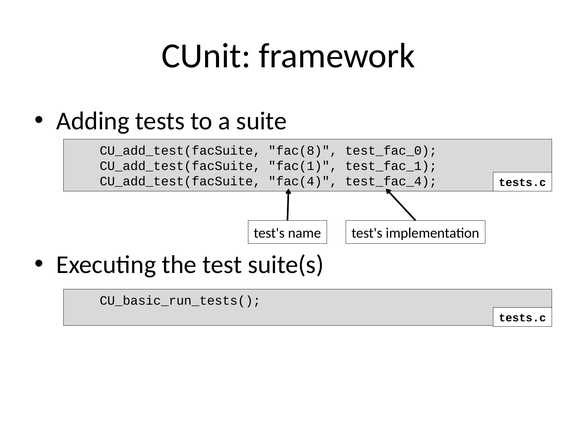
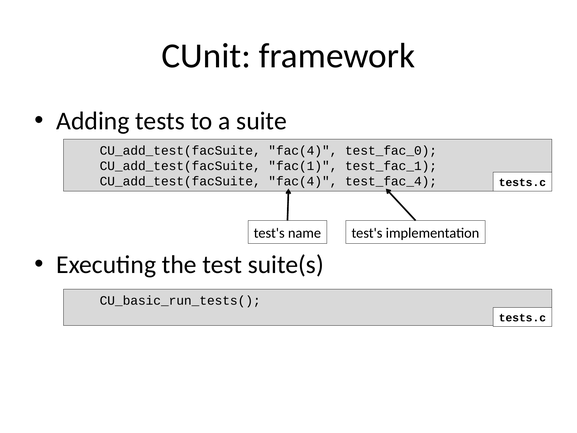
fac(8: fac(8 -> fac(4 (303, 151)
